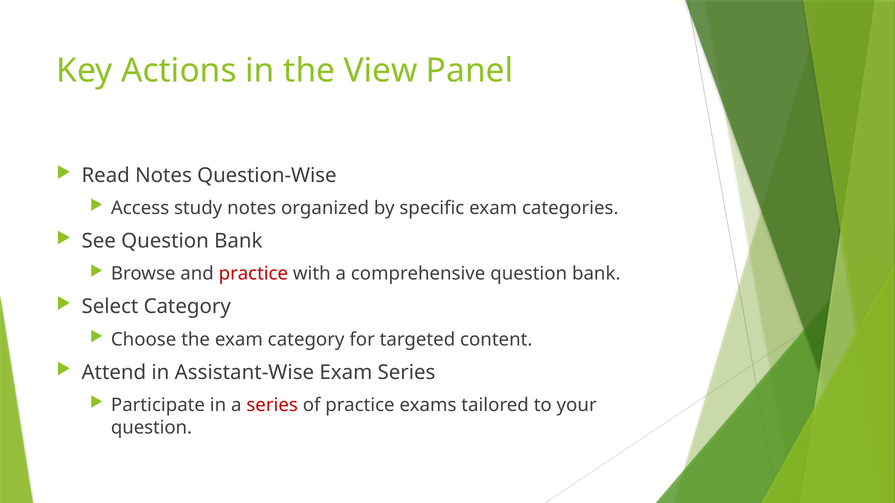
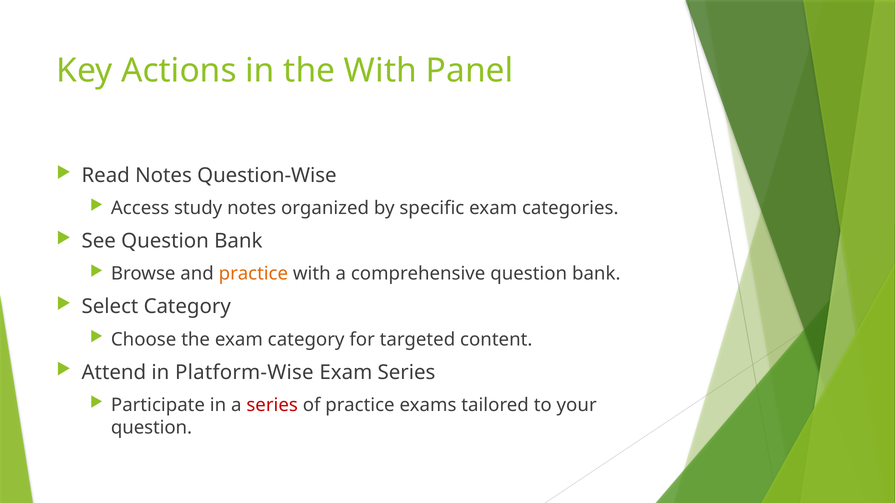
the View: View -> With (380, 71)
practice colour: red -> orange (253, 274)
Assistant-Wise: Assistant-Wise -> Platform-Wise (244, 373)
